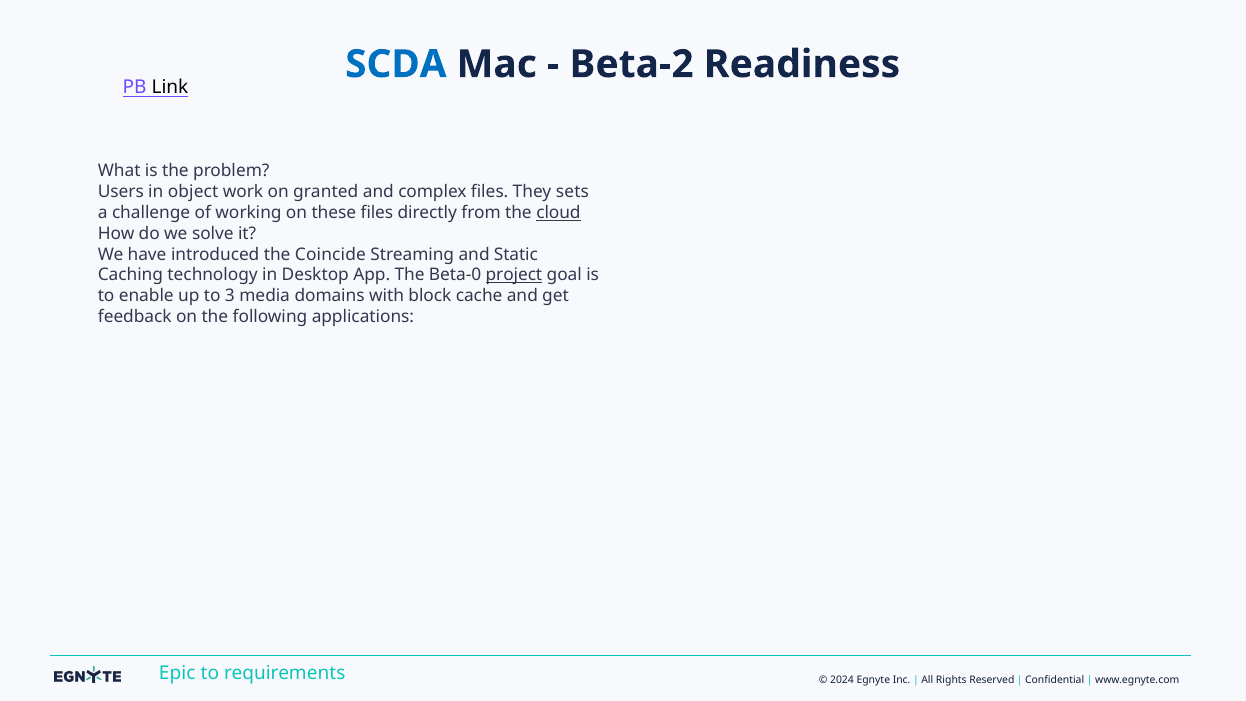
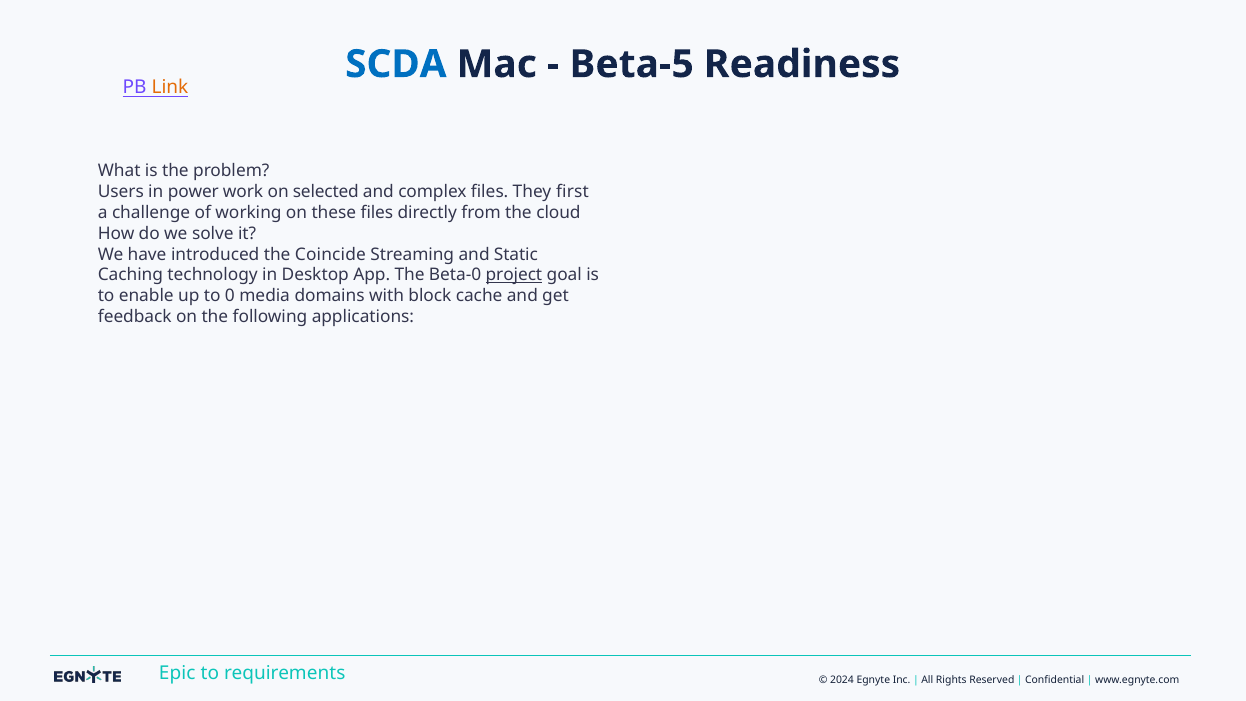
Beta-2: Beta-2 -> Beta-5 (632, 64)
Link colour: black -> orange (170, 87)
object: object -> power (193, 192)
granted: granted -> selected (326, 192)
sets: sets -> first (572, 192)
cloud underline: present -> none (558, 213)
3: 3 -> 0 (230, 296)
